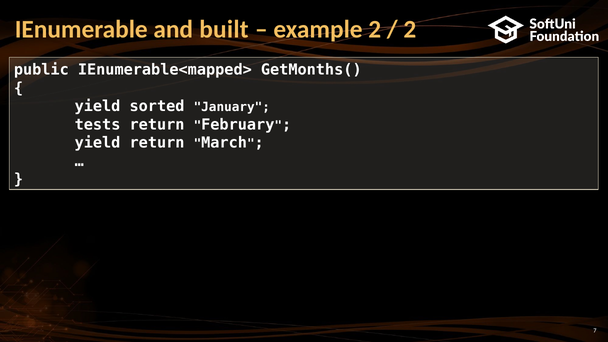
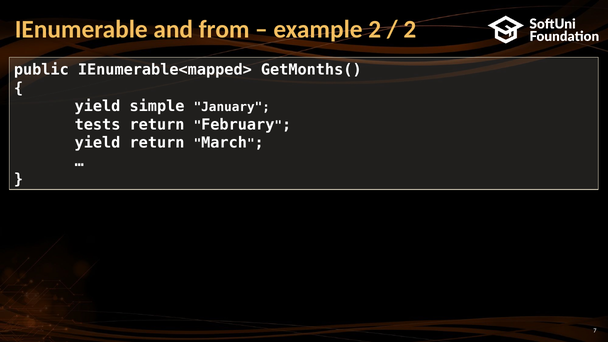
built: built -> from (224, 30)
sorted: sorted -> simple (157, 106)
